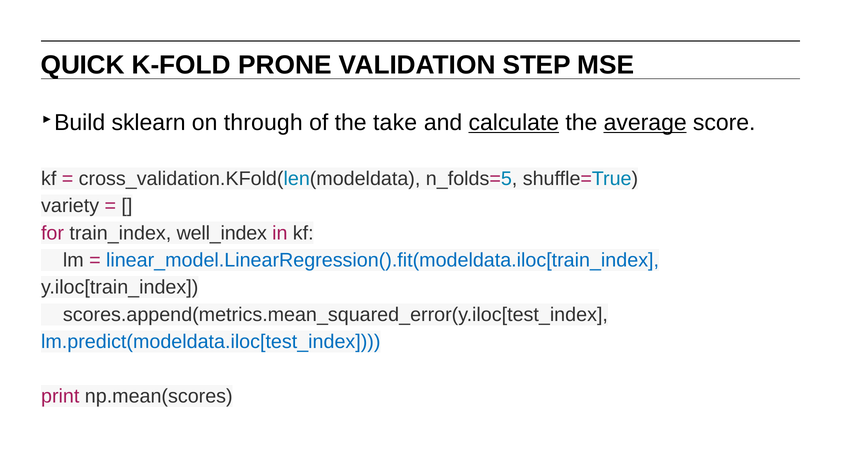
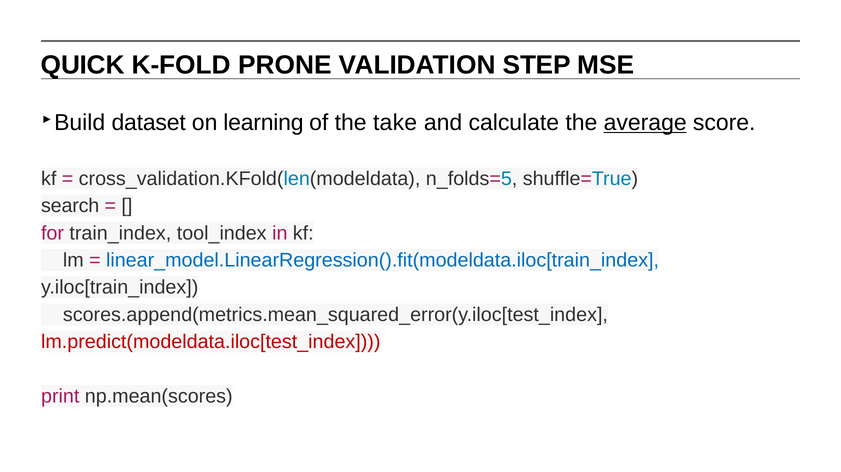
sklearn: sklearn -> dataset (149, 123)
through: through -> learning (263, 123)
calculate underline: present -> none (514, 123)
variety: variety -> search (70, 206)
well_index: well_index -> tool_index (222, 233)
lm.predict(modeldata.iloc[test_index colour: blue -> red (211, 342)
